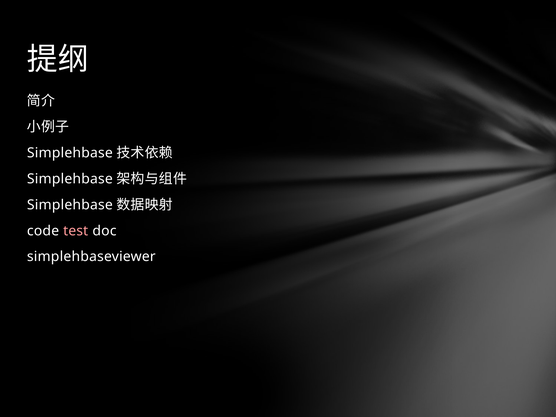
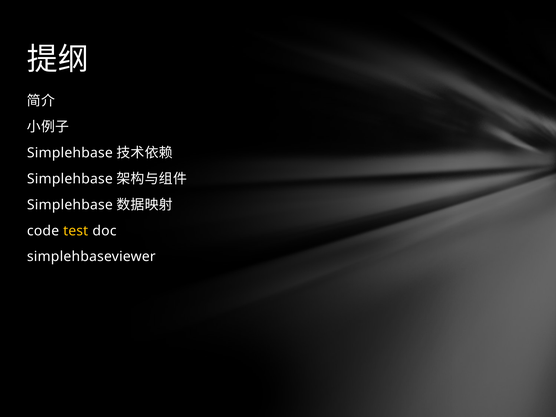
test colour: pink -> yellow (76, 231)
